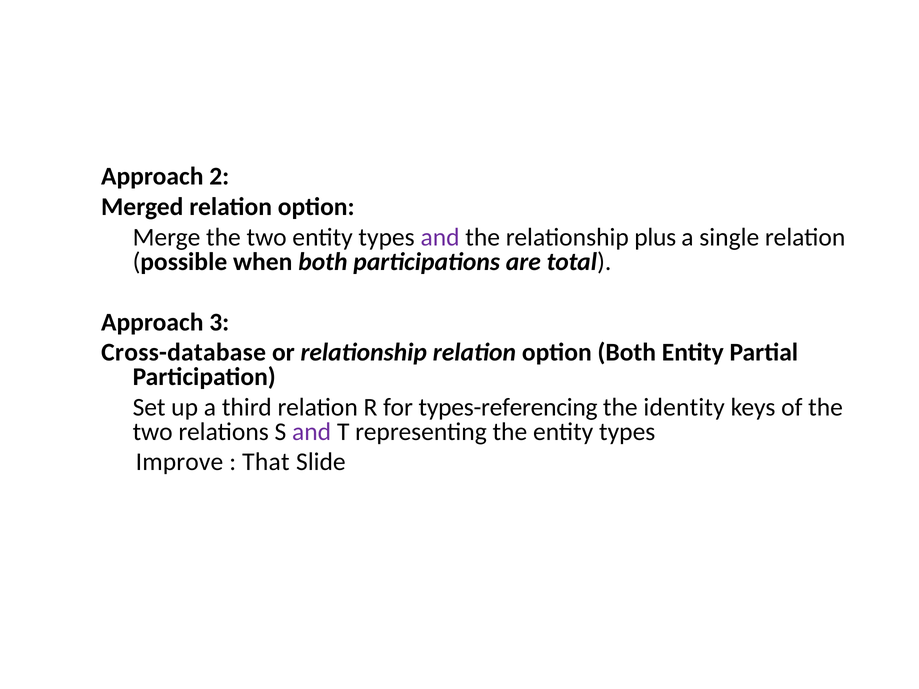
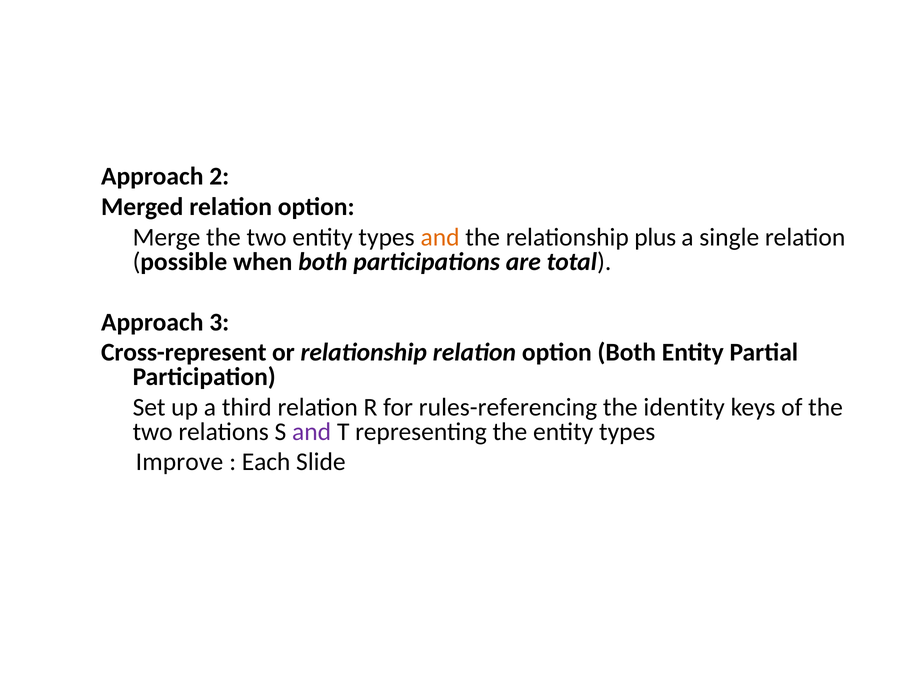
and colour: purple -> orange (440, 237)
Cross-database: Cross-database -> Cross-represent (184, 353)
types-referencing: types-referencing -> rules-referencing (508, 407)
That: That -> Each (266, 462)
